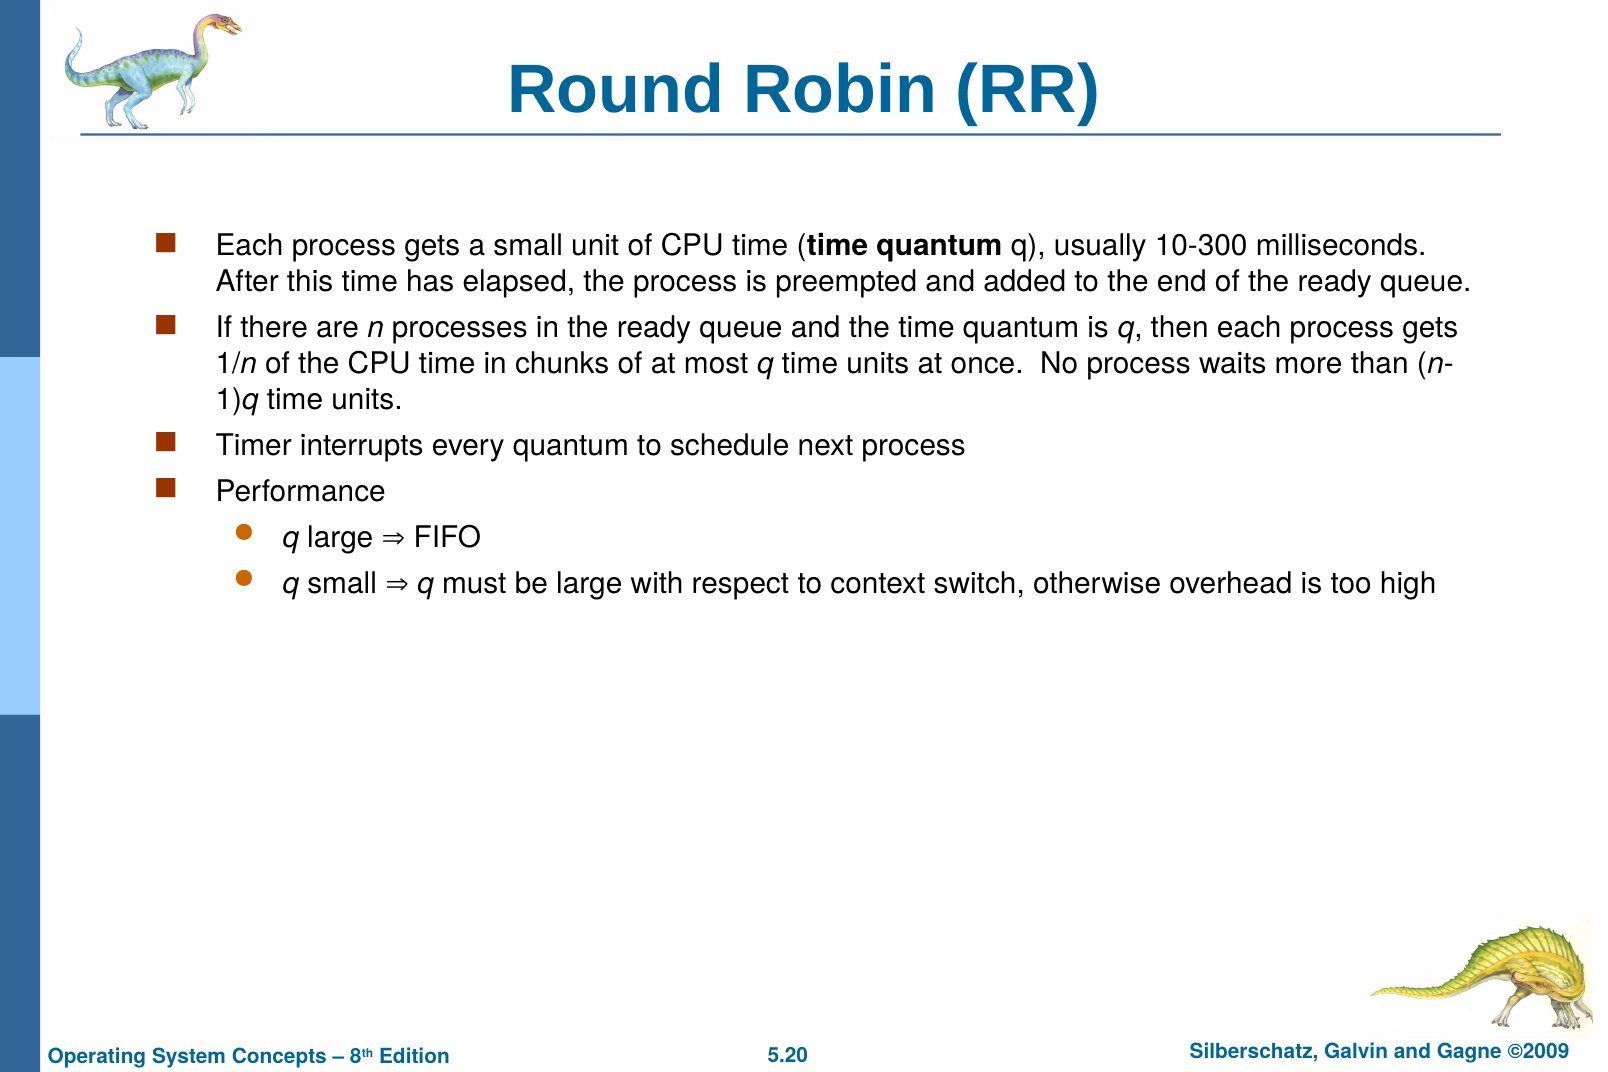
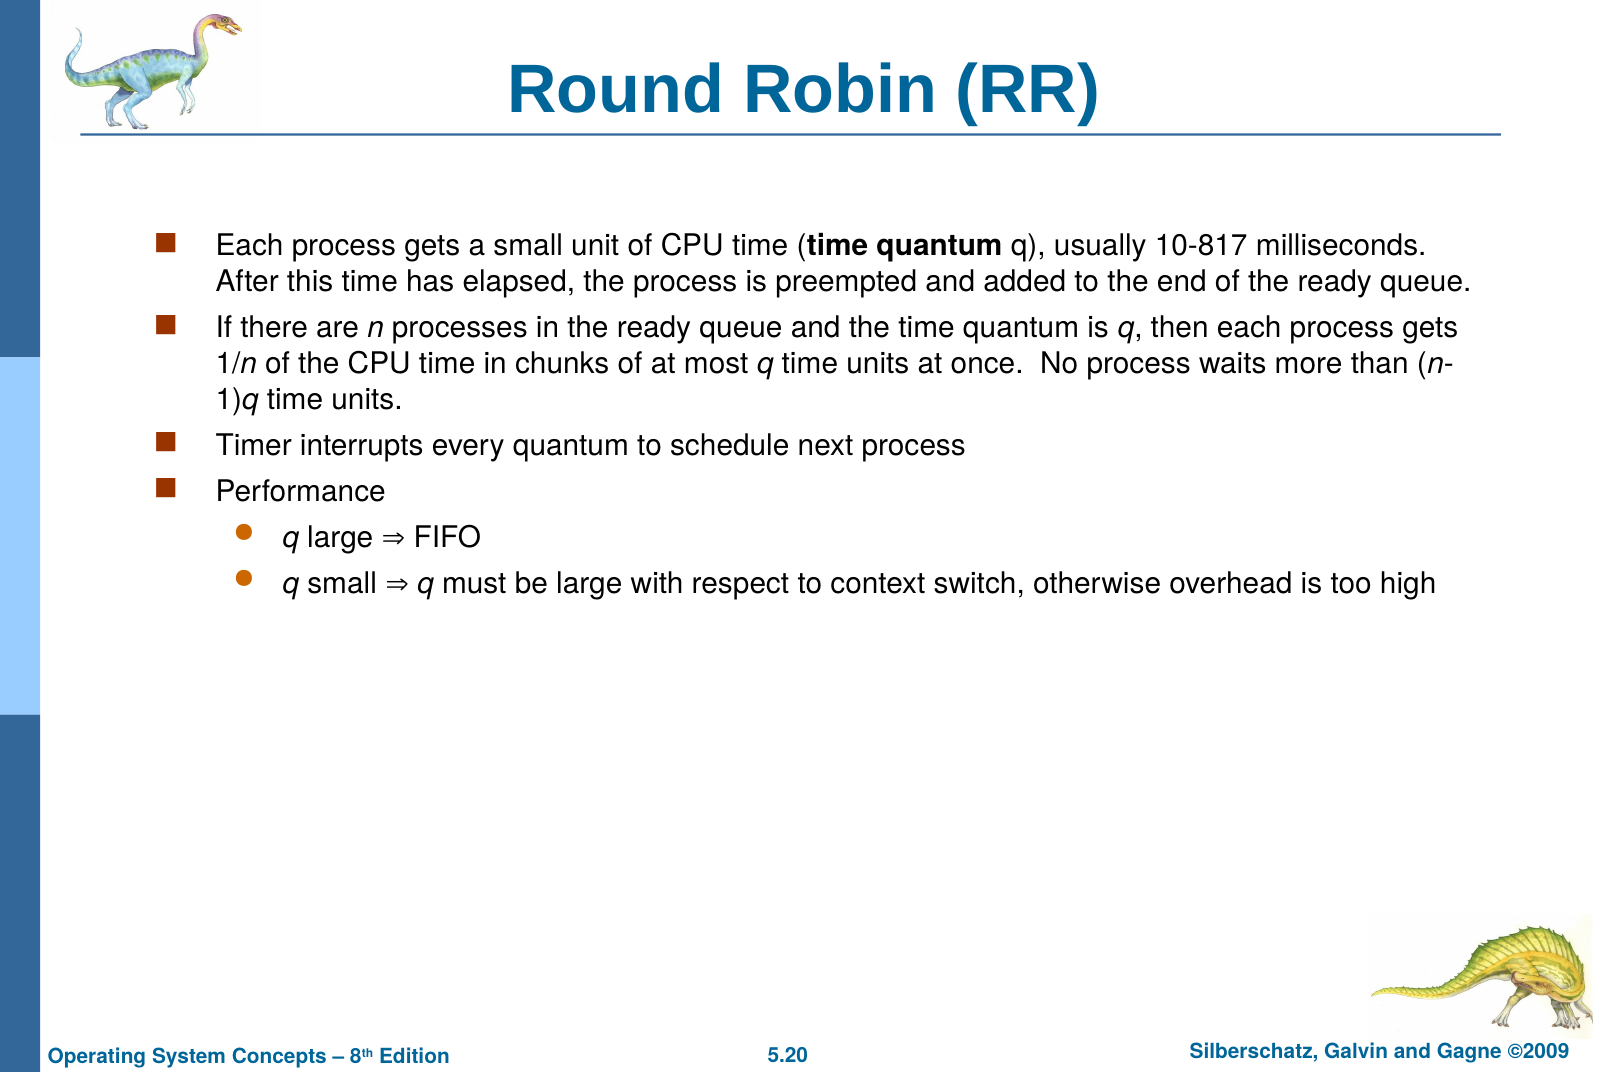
10-300: 10-300 -> 10-817 (1201, 246)
